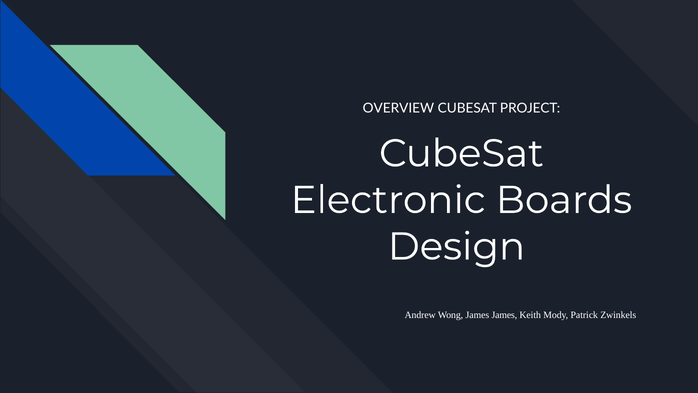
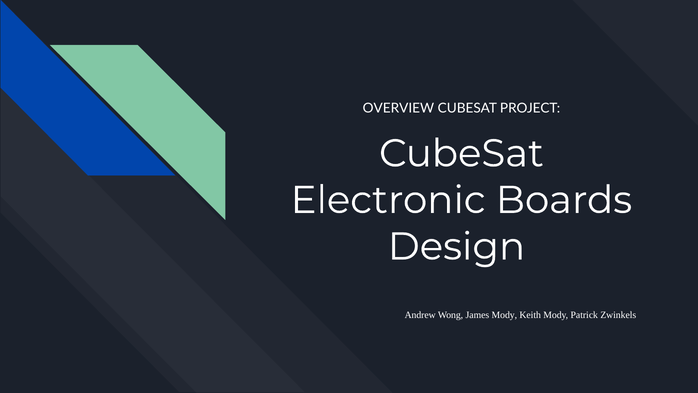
James James: James -> Mody (504, 315)
